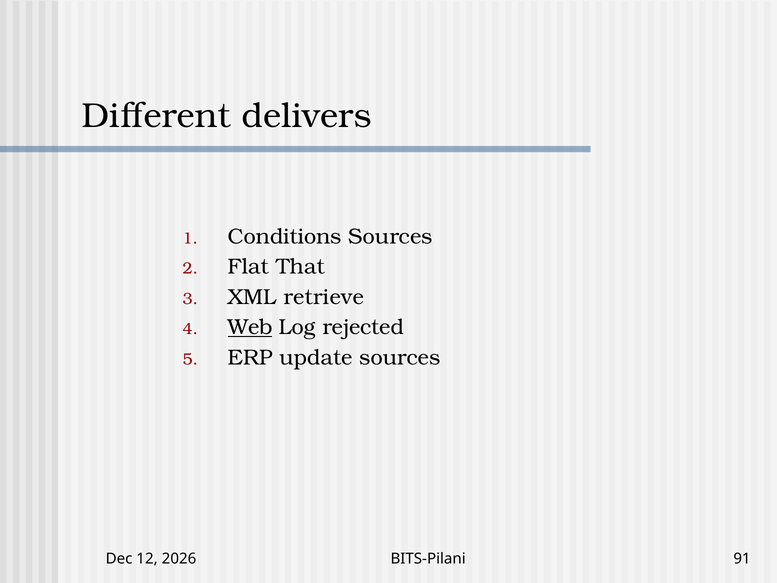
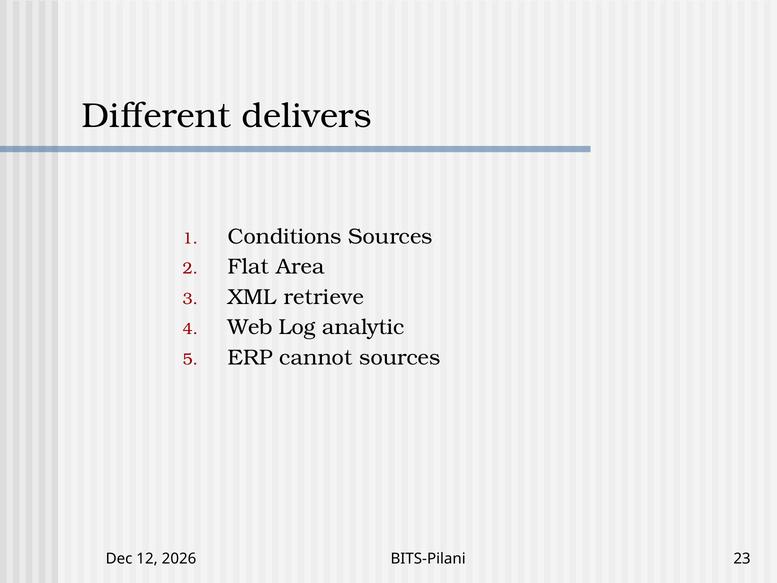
That: That -> Area (301, 267)
Web underline: present -> none (250, 327)
rejected: rejected -> analytic (363, 327)
update: update -> cannot (316, 357)
91: 91 -> 23 (742, 559)
